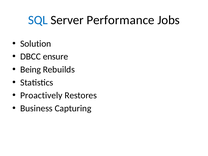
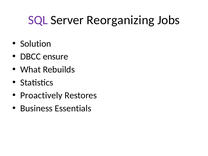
SQL colour: blue -> purple (38, 20)
Performance: Performance -> Reorganizing (120, 20)
Being: Being -> What (31, 70)
Capturing: Capturing -> Essentials (73, 108)
